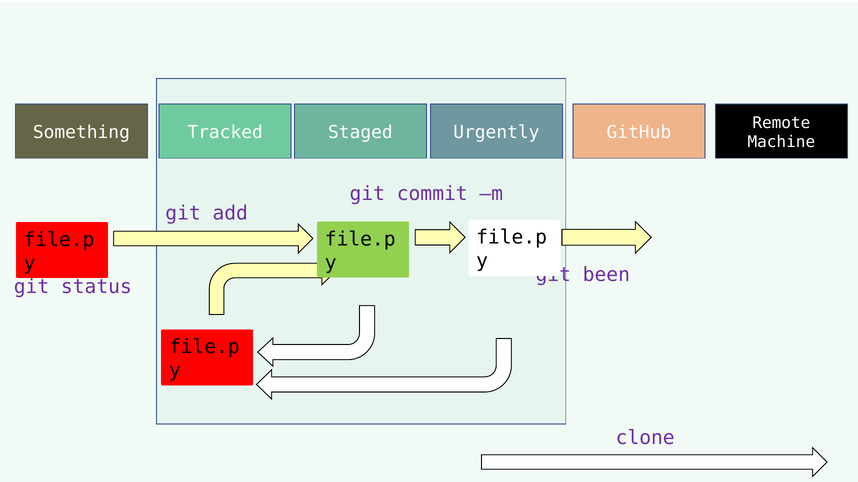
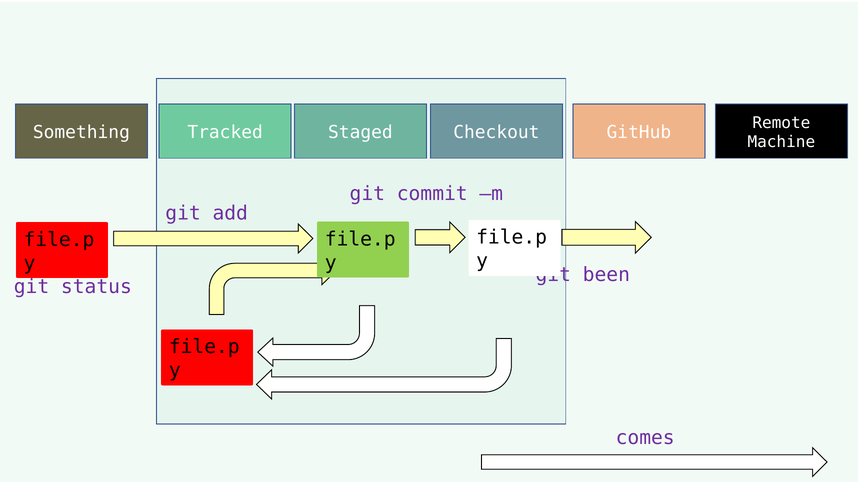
Urgently: Urgently -> Checkout (496, 133)
clone: clone -> comes (645, 438)
